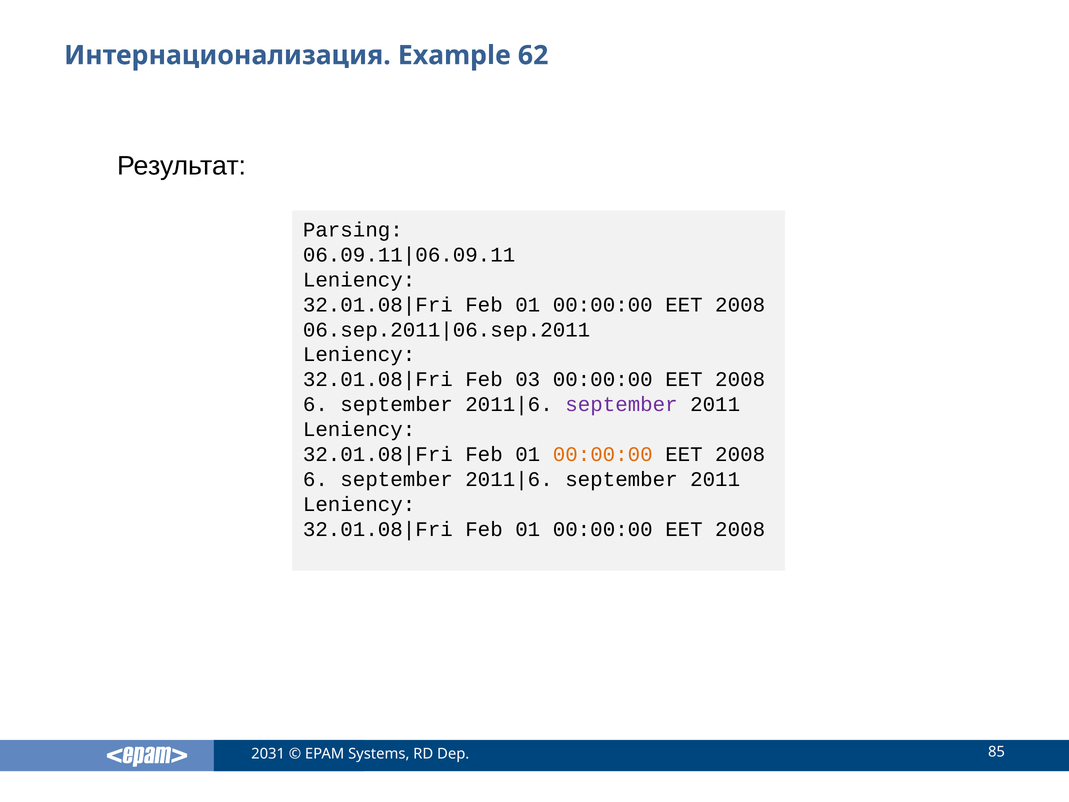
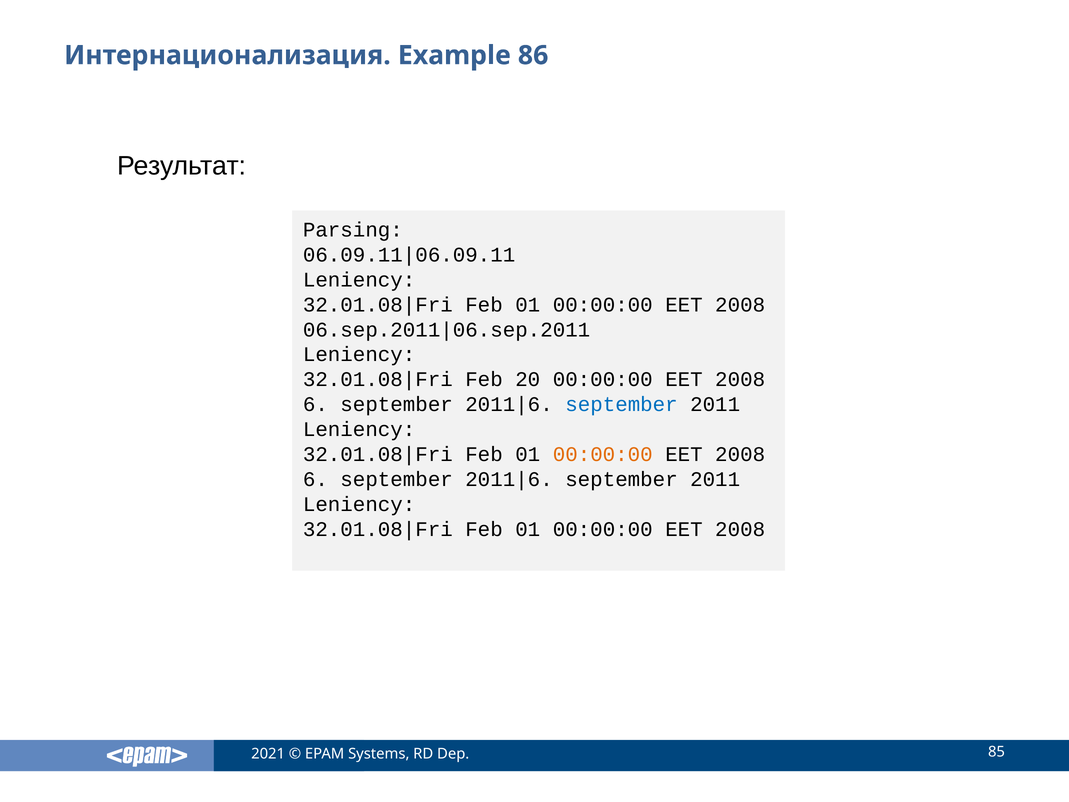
62: 62 -> 86 (533, 55)
03: 03 -> 20 (528, 379)
september colour: purple -> blue (621, 404)
2031: 2031 -> 2021 (268, 754)
